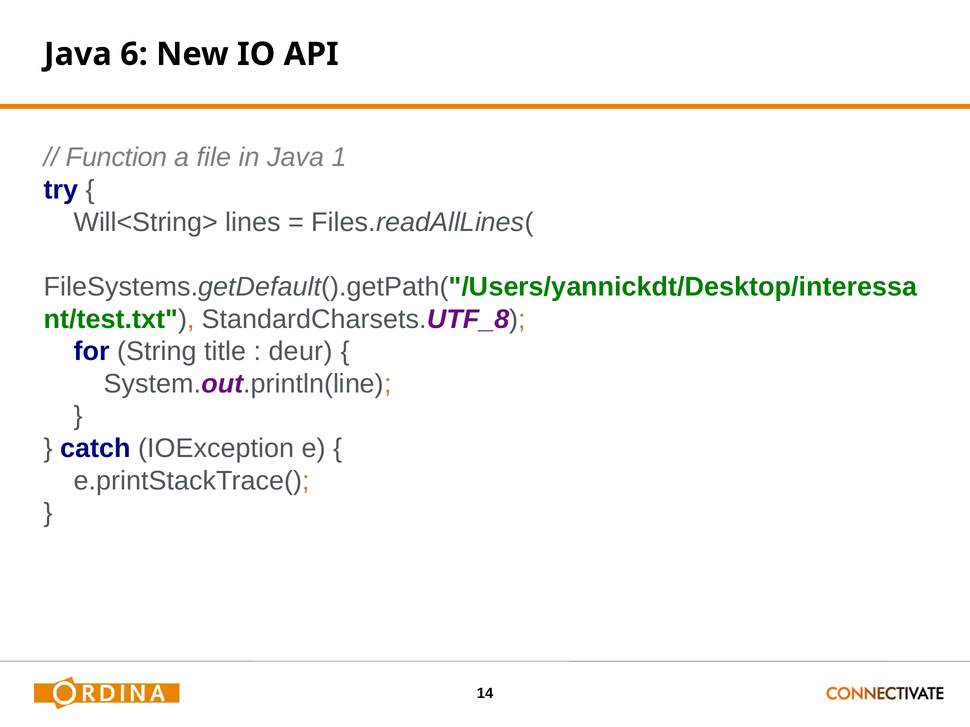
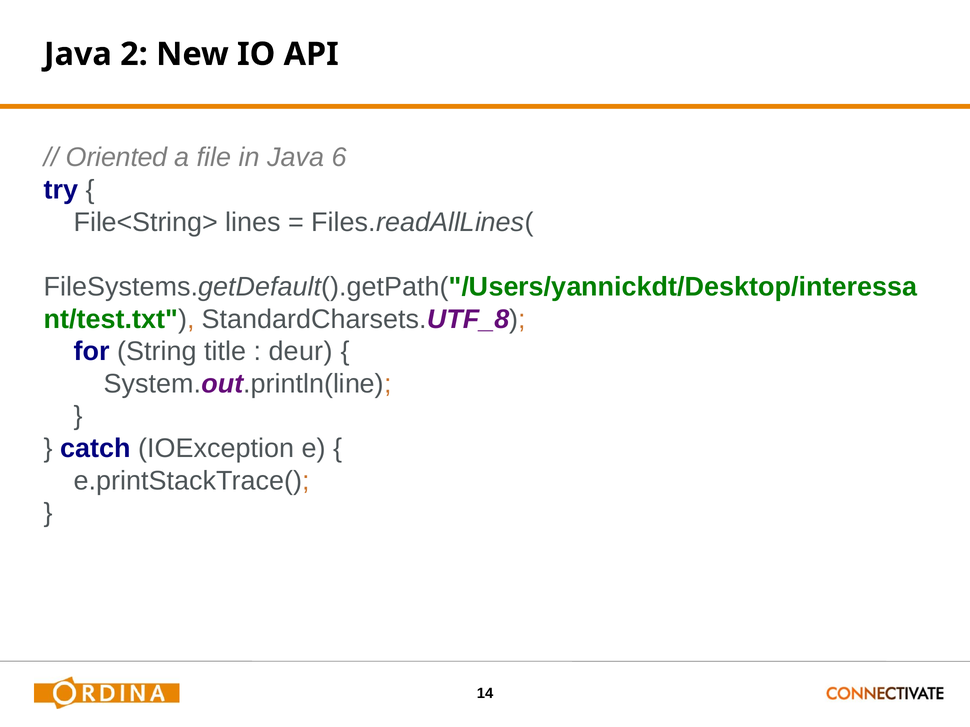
6: 6 -> 2 (134, 54)
Function: Function -> Oriented (117, 158)
1: 1 -> 6 (339, 158)
Will<String>: Will<String> -> File<String> (146, 222)
